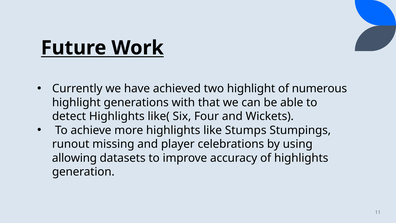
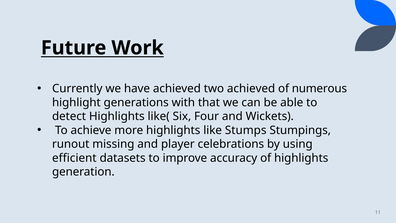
two highlight: highlight -> achieved (251, 89)
allowing: allowing -> efficient (74, 158)
